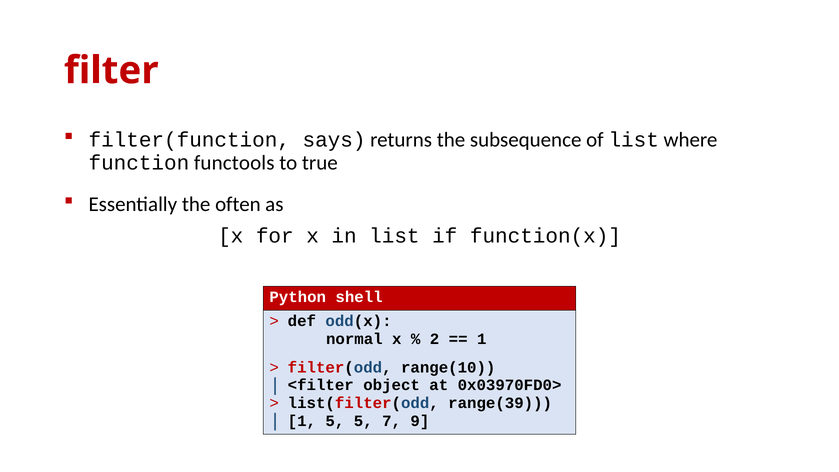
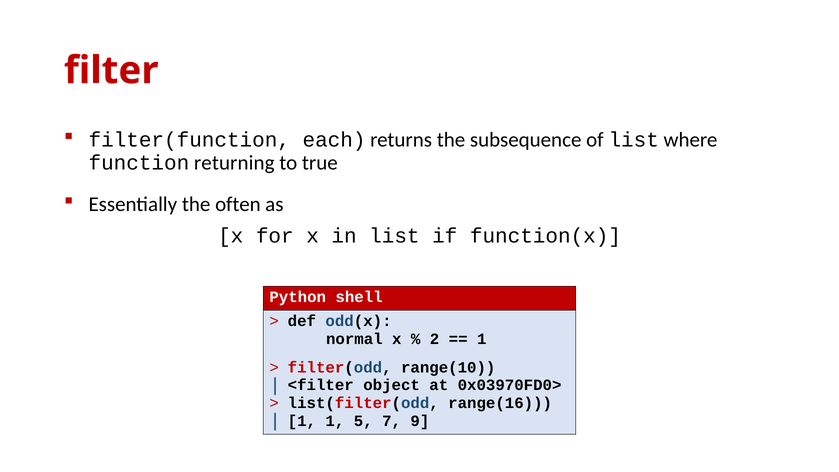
says: says -> each (334, 140)
functools: functools -> returning (234, 163)
range(39: range(39 -> range(16 (500, 403)
1 5: 5 -> 1 (335, 421)
